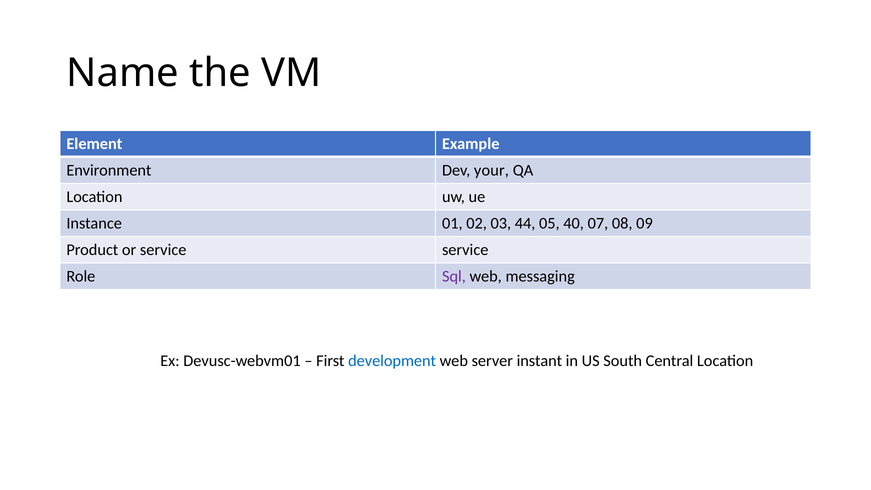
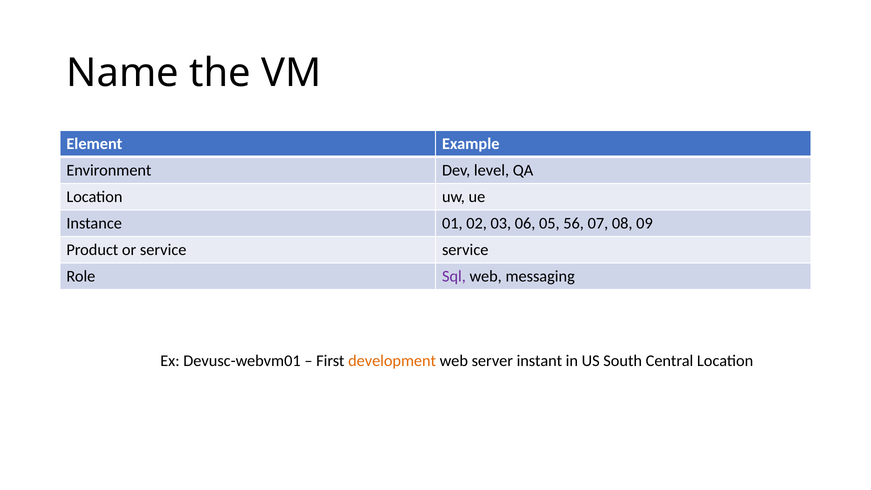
your: your -> level (492, 170)
44: 44 -> 06 (525, 223)
40: 40 -> 56 (574, 223)
development colour: blue -> orange (392, 361)
